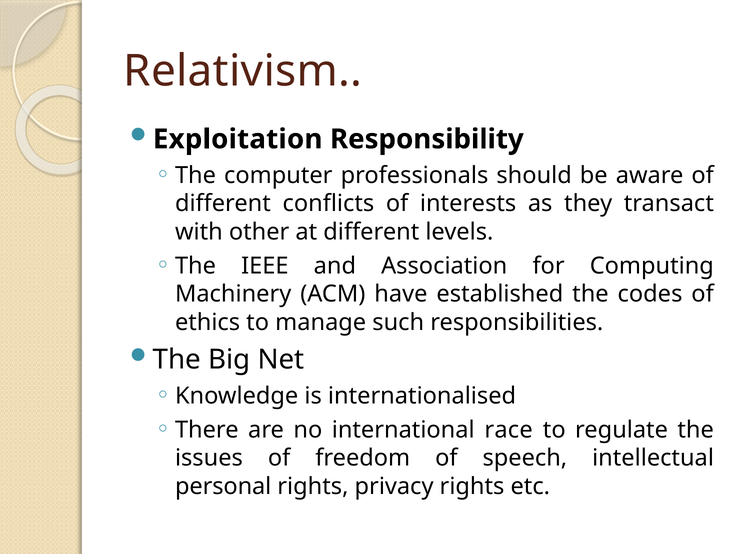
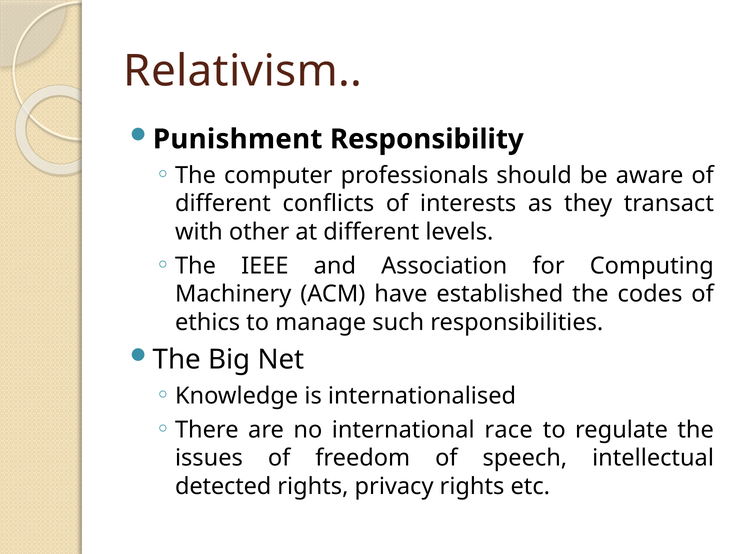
Exploitation: Exploitation -> Punishment (238, 139)
personal: personal -> detected (223, 487)
